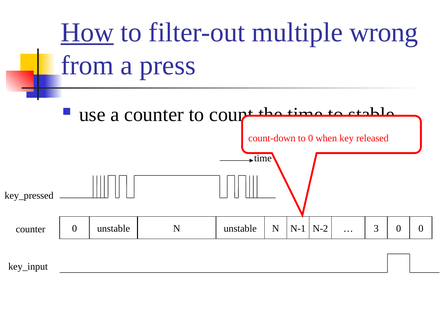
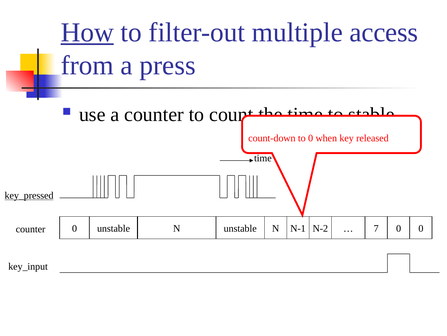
wrong: wrong -> access (384, 32)
key_pressed underline: none -> present (29, 195)
3: 3 -> 7 (376, 228)
